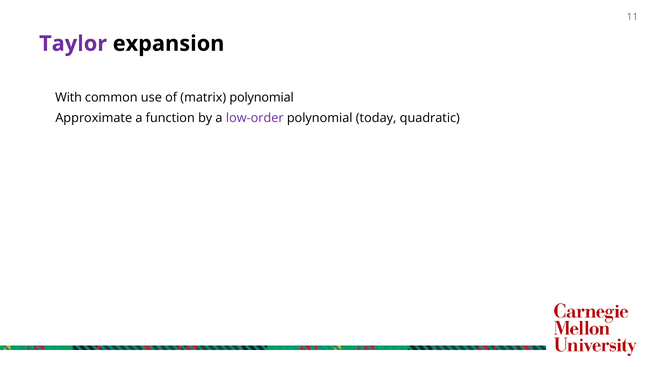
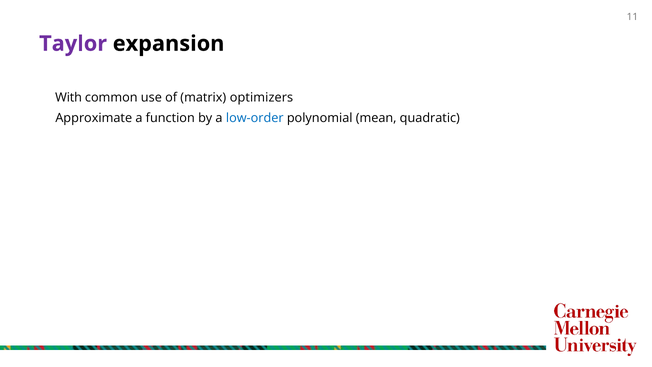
matrix polynomial: polynomial -> optimizers (261, 97)
low-order colour: purple -> blue (255, 118)
today: today -> mean (376, 118)
